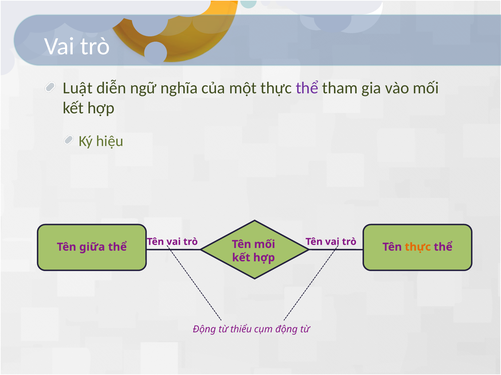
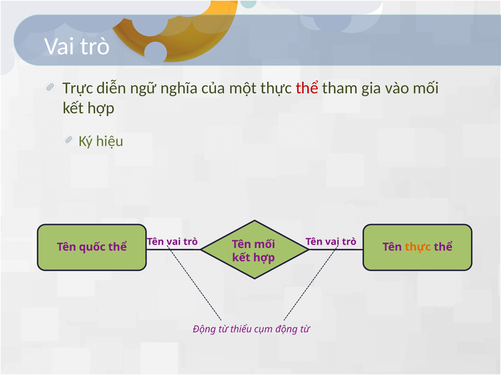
Luật: Luật -> Trực (78, 88)
thể colour: purple -> red (307, 88)
giữa: giữa -> quốc (92, 247)
